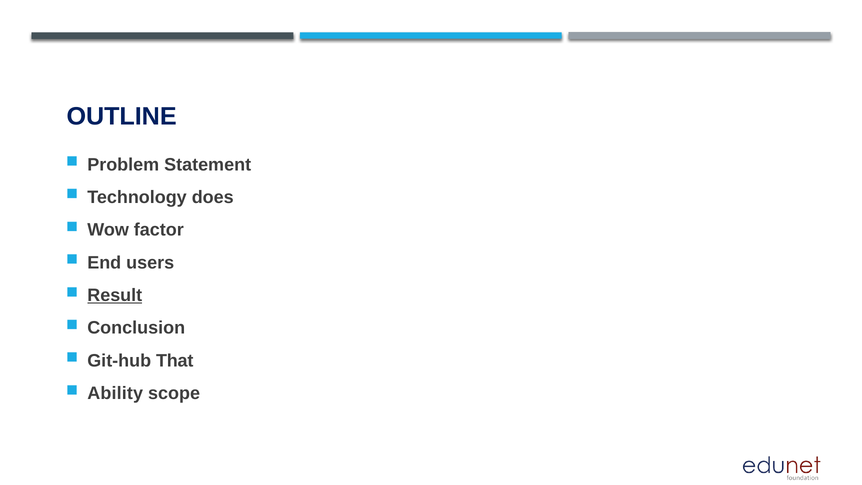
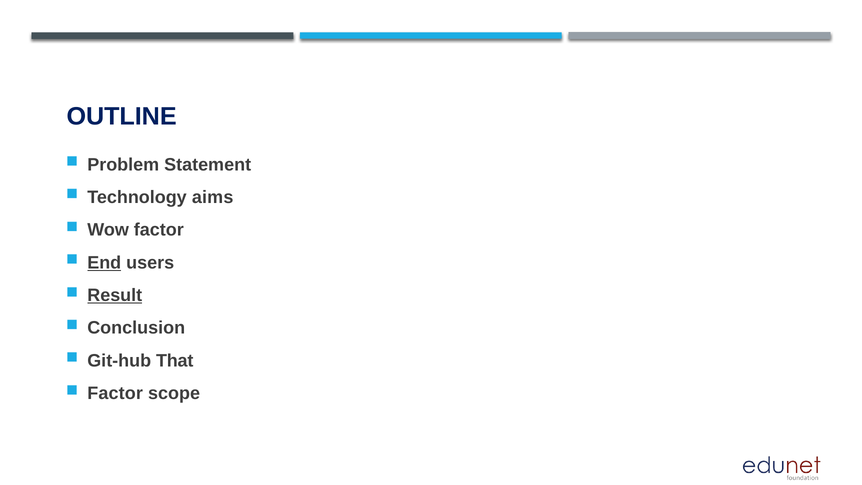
does: does -> aims (213, 197)
End underline: none -> present (104, 263)
Ability: Ability -> Factor (115, 393)
